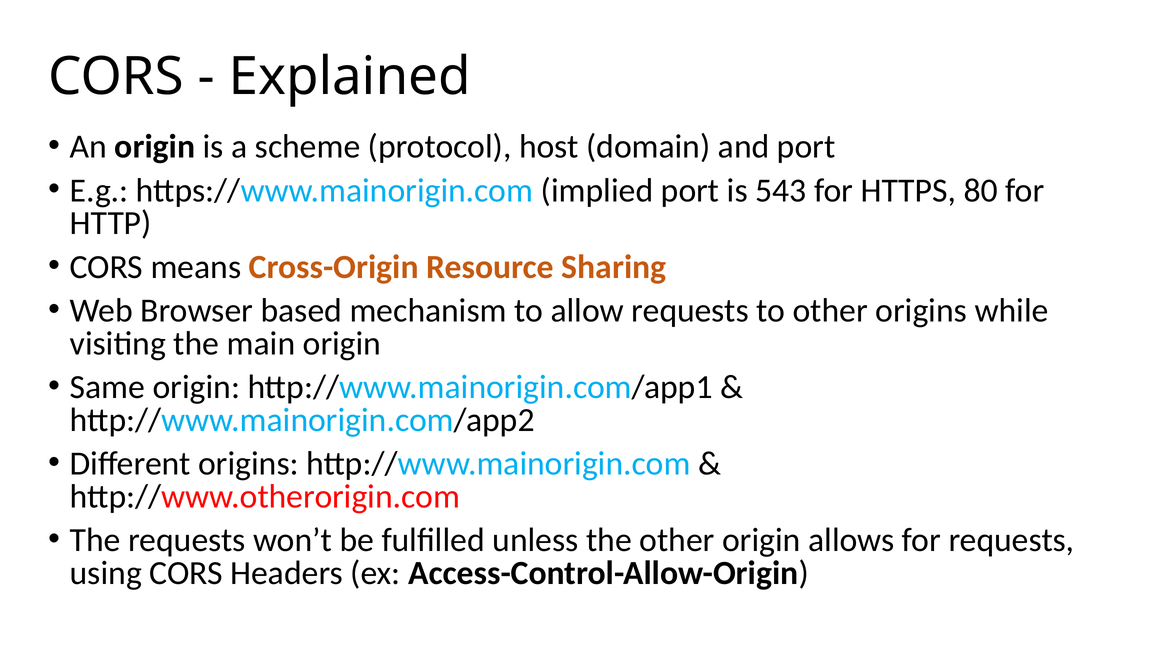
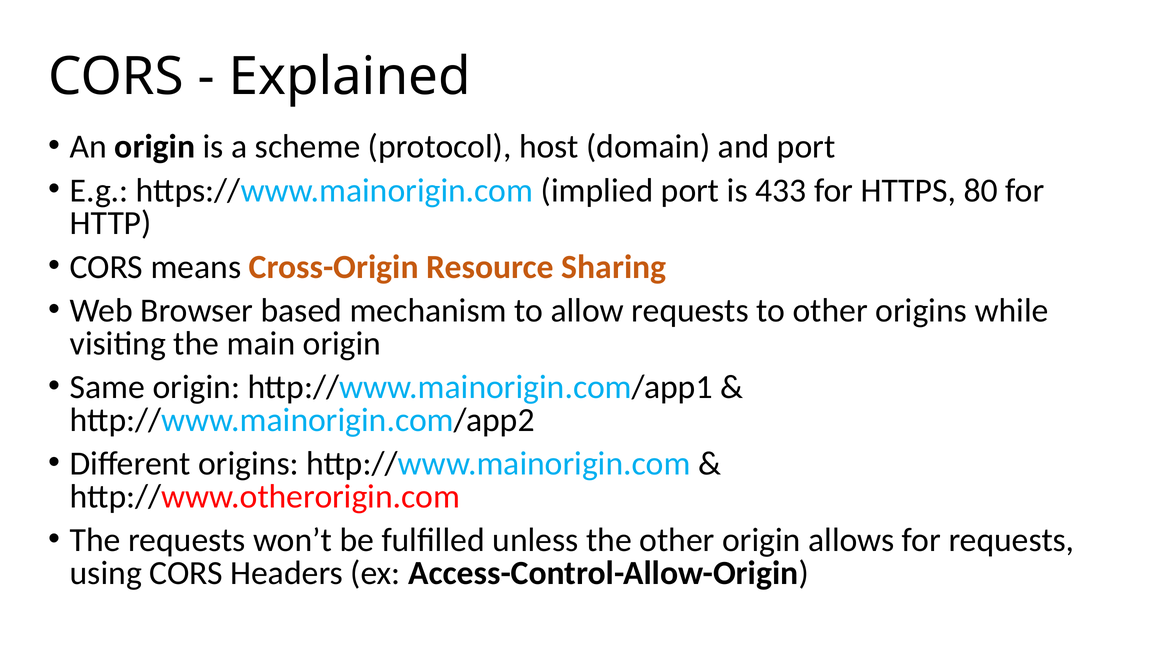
543: 543 -> 433 (781, 190)
